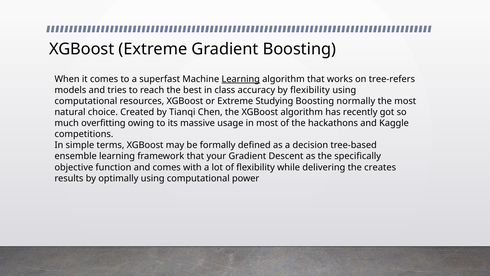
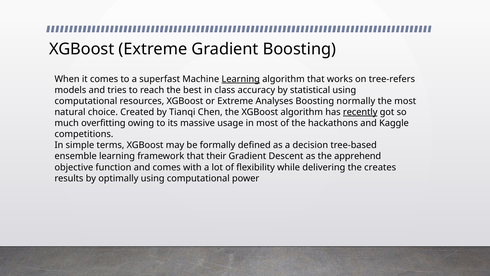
by flexibility: flexibility -> statistical (310, 90)
Studying: Studying -> Analyses (274, 101)
recently underline: none -> present (360, 112)
your: your -> their (216, 156)
specifically: specifically -> apprehend (358, 156)
